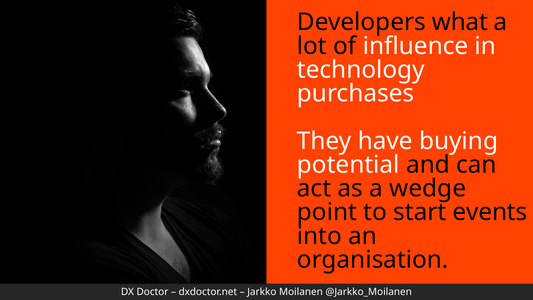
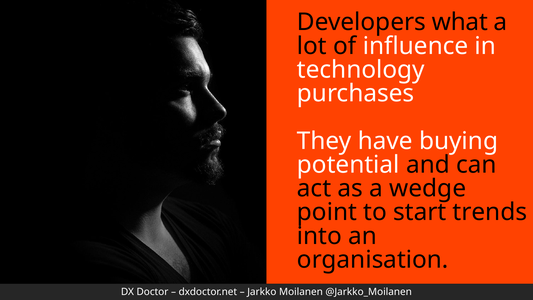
events: events -> trends (490, 212)
